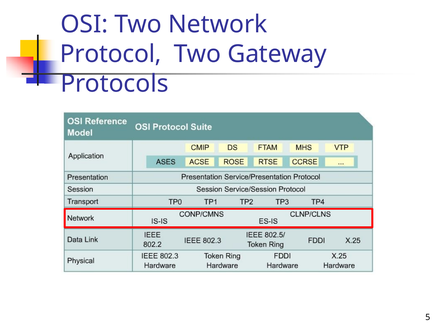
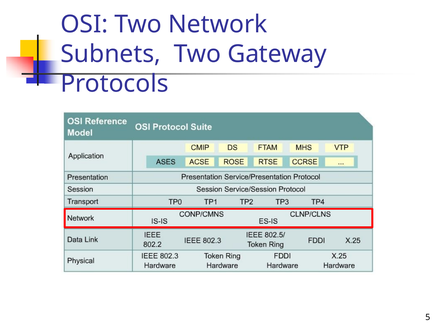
Protocol: Protocol -> Subnets (111, 54)
